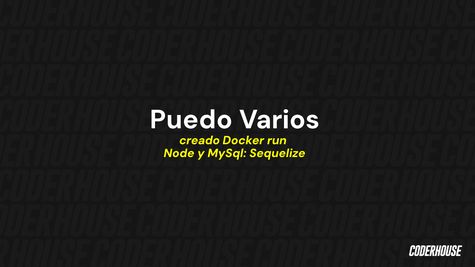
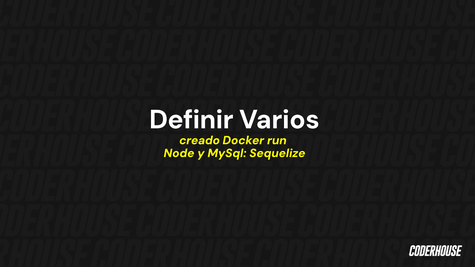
Puedo: Puedo -> Definir (191, 120)
